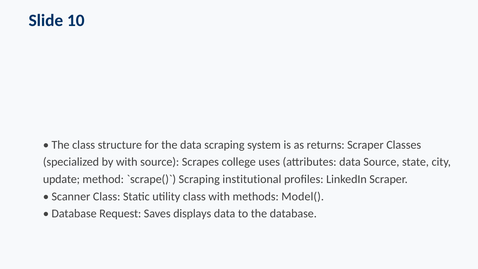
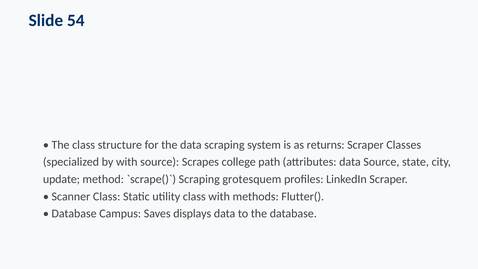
10: 10 -> 54 (76, 20)
uses: uses -> path (269, 162)
institutional: institutional -> grotesquem (252, 179)
Model(: Model( -> Flutter( (303, 196)
Request: Request -> Campus (120, 214)
